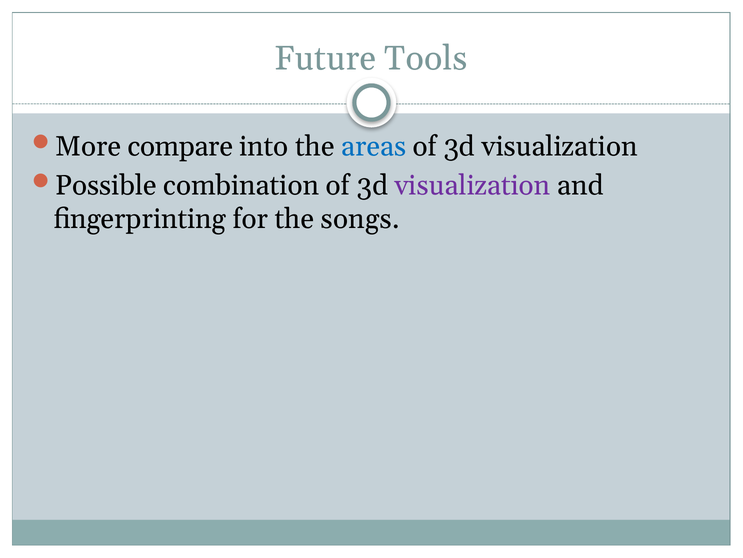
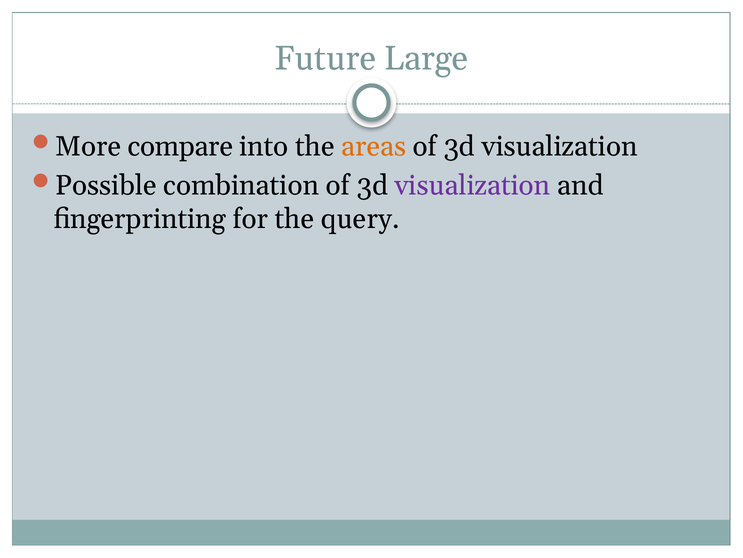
Tools: Tools -> Large (426, 59)
areas colour: blue -> orange (374, 146)
songs: songs -> query (360, 219)
